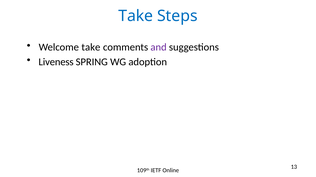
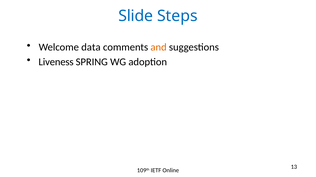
Take: Take -> Slide (136, 16)
Welcome take: take -> data (91, 47)
and colour: purple -> orange (159, 47)
